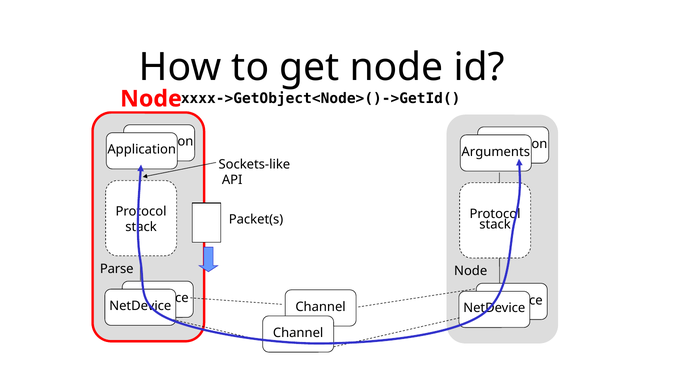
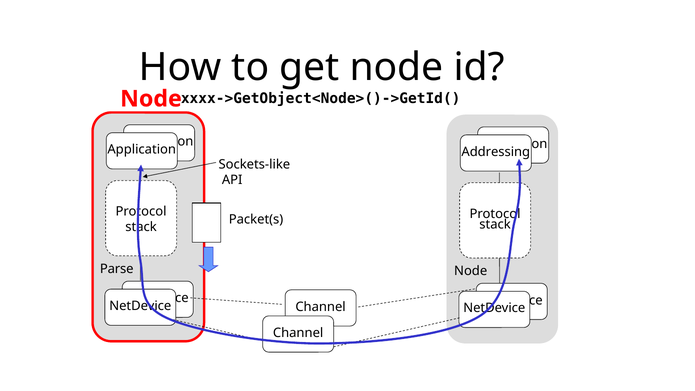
Arguments: Arguments -> Addressing (496, 152)
